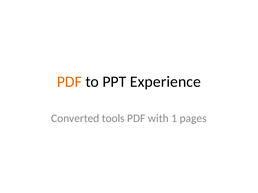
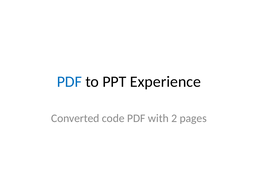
PDF colour: orange -> blue (69, 82)
tools: tools -> code (113, 119)
1: 1 -> 2 (174, 119)
